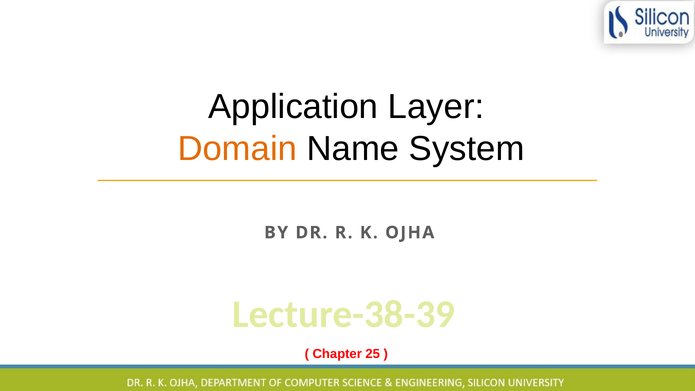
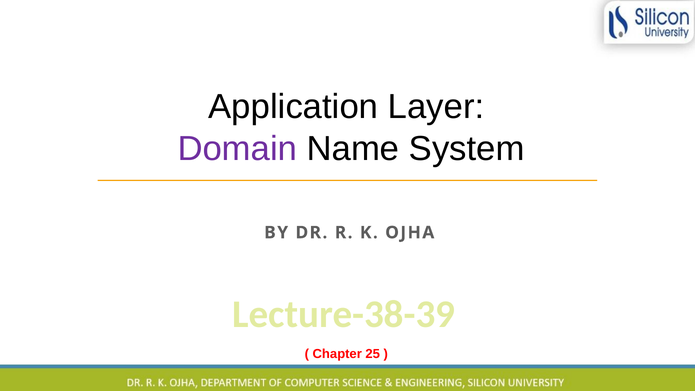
Domain colour: orange -> purple (237, 149)
